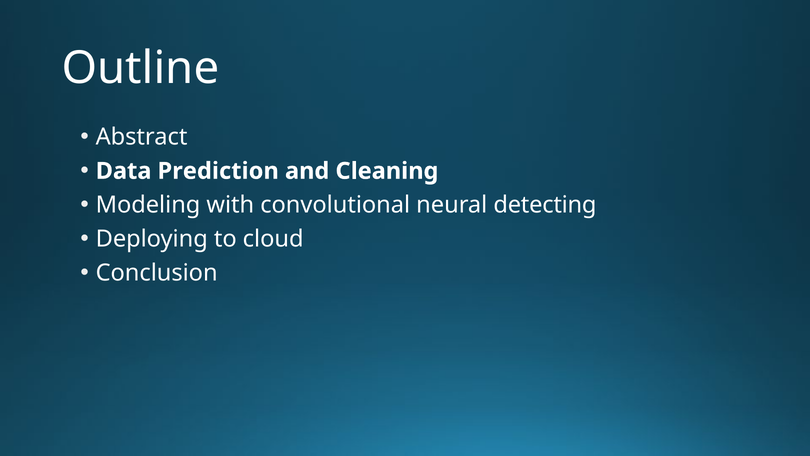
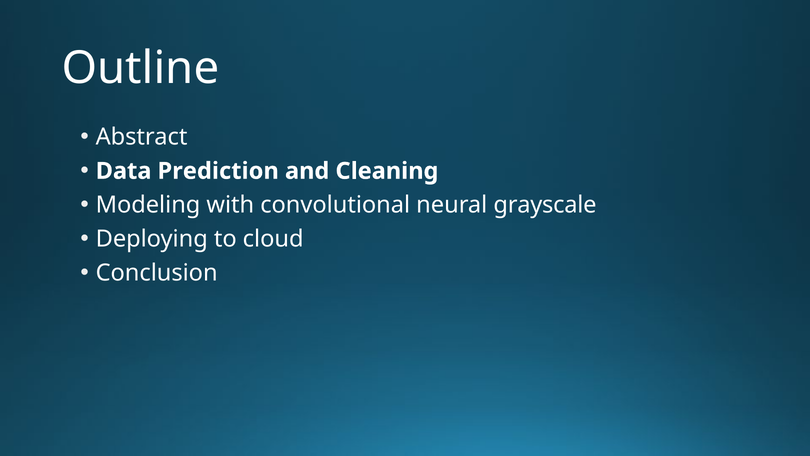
detecting: detecting -> grayscale (545, 205)
